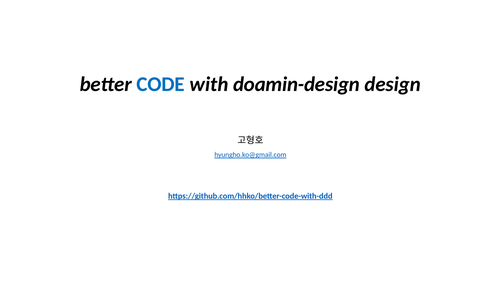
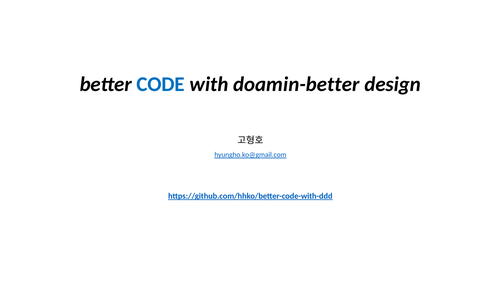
doamin-design: doamin-design -> doamin-better (296, 84)
